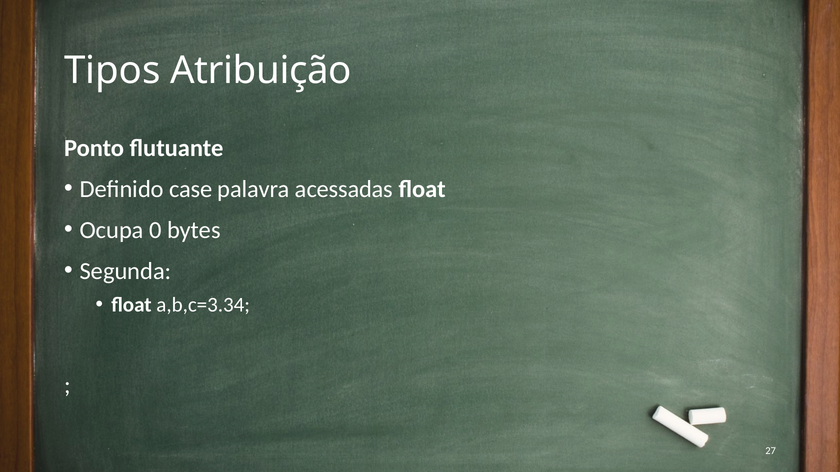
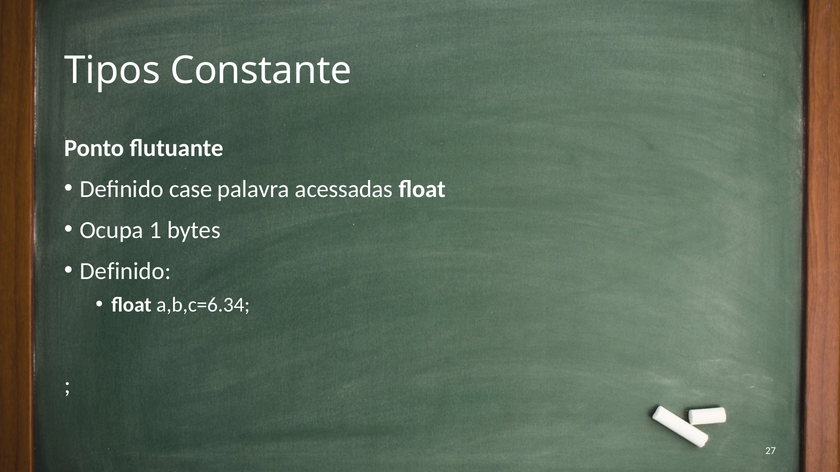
Atribuição: Atribuição -> Constante (261, 71)
0: 0 -> 1 (155, 230)
Segunda: Segunda -> Definido (126, 271)
a,b,c=3.34: a,b,c=3.34 -> a,b,c=6.34 (203, 305)
